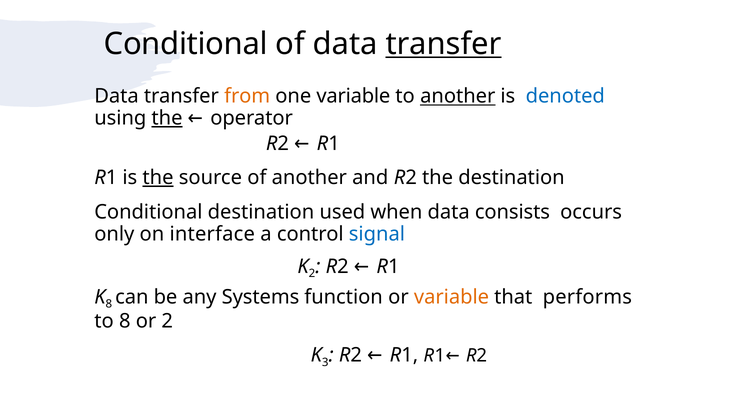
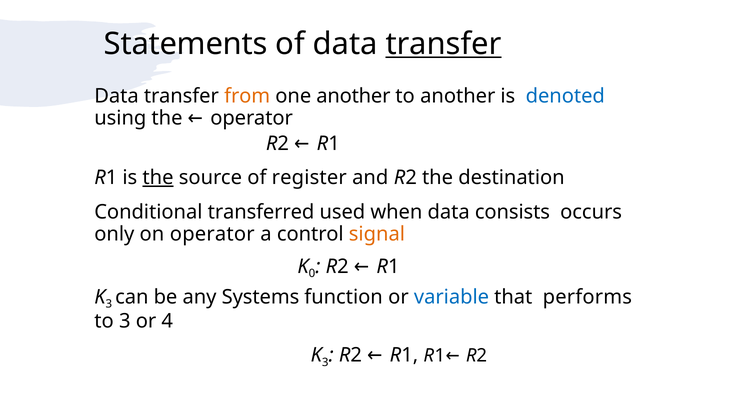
Conditional: Conditional -> Statements (186, 44)
one variable: variable -> another (353, 96)
another underline: present -> none (458, 96)
the underline: present -> none (167, 118)
of another: another -> register (309, 177)
Conditional destination: destination -> transferred (261, 212)
on interface: interface -> operator (212, 234)
signal colour: blue -> orange (377, 234)
2: 2 -> 0 (312, 273)
8: 8 -> 3 (109, 304)
variable colour: orange -> blue (452, 297)
to 8: 8 -> 3 (125, 321)
or 2: 2 -> 4 (167, 321)
